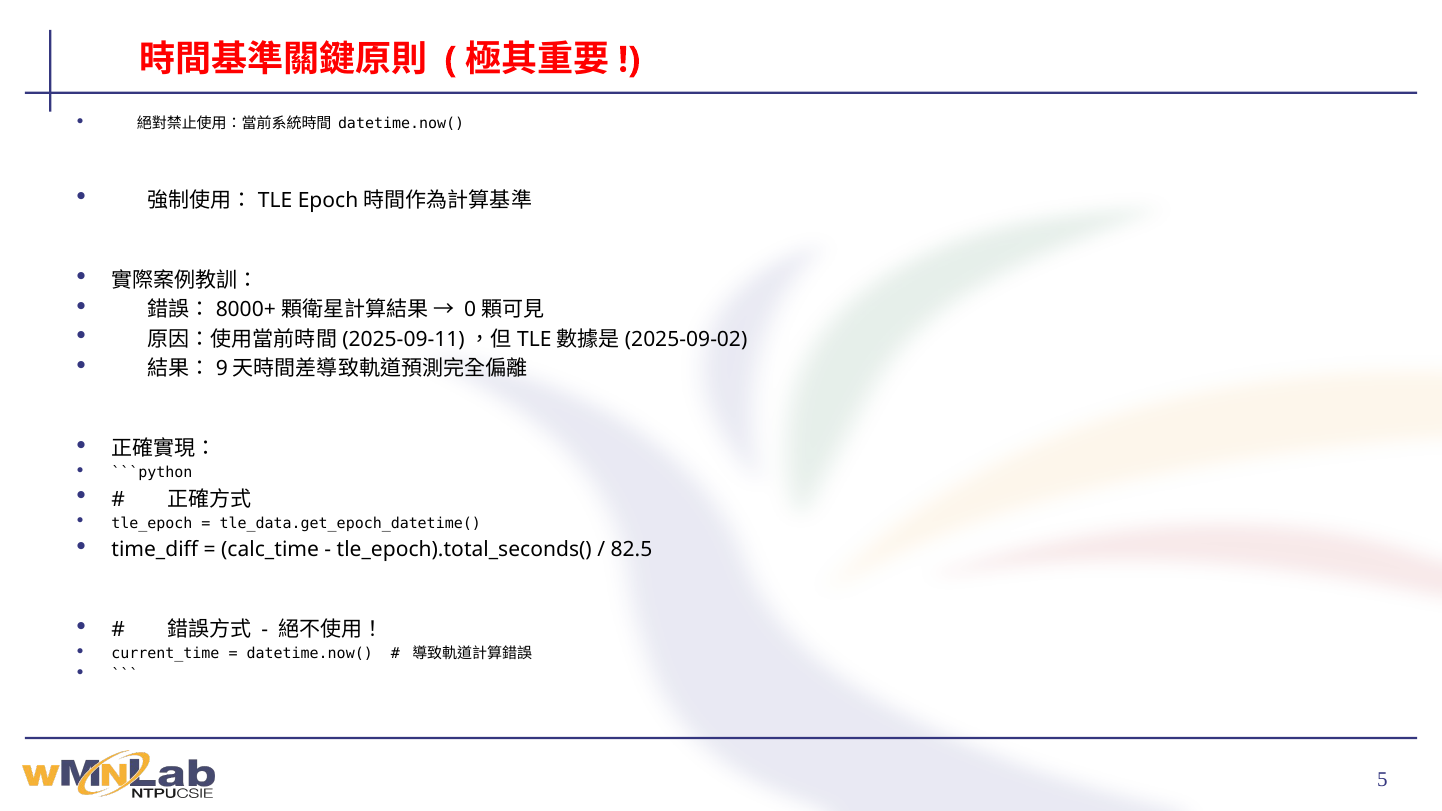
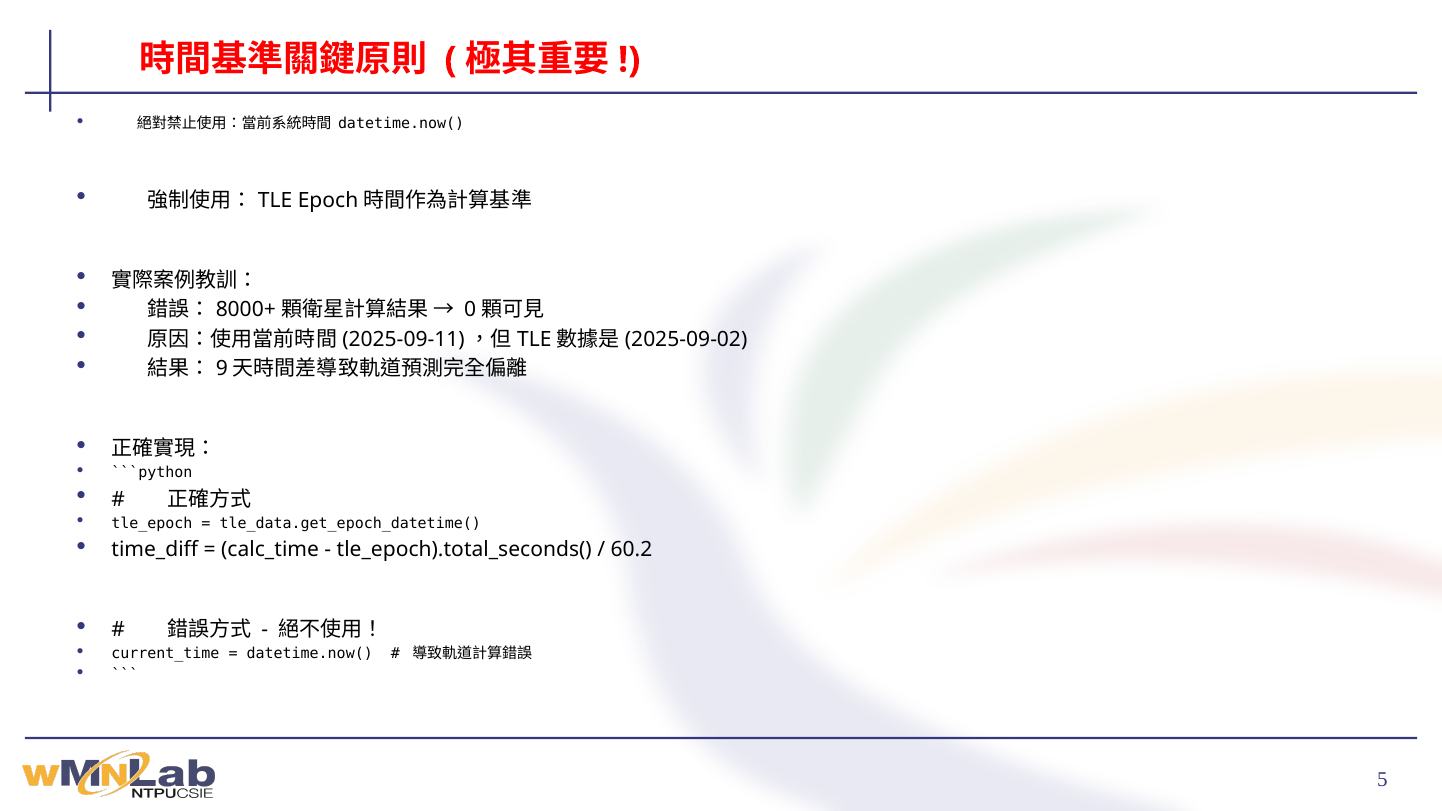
82.5: 82.5 -> 60.2 (631, 550)
